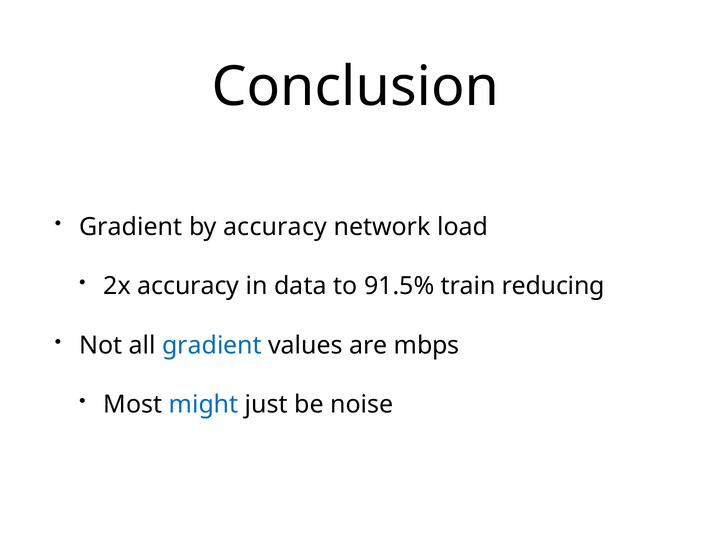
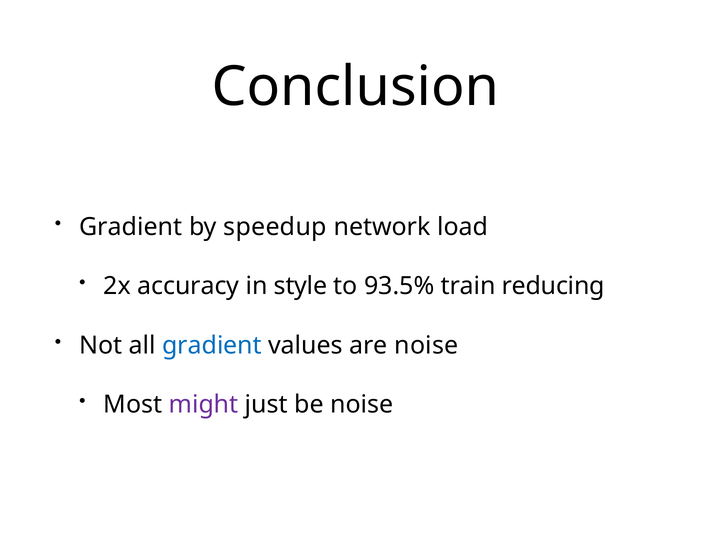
by accuracy: accuracy -> speedup (275, 227)
data: data -> style (301, 286)
91.5%: 91.5% -> 93.5% (399, 286)
are mbps: mbps -> noise (426, 346)
might colour: blue -> purple (204, 405)
